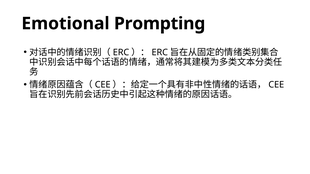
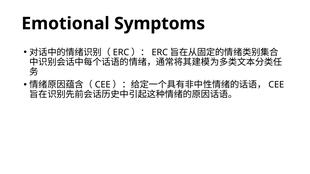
Prompting: Prompting -> Symptoms (160, 24)
